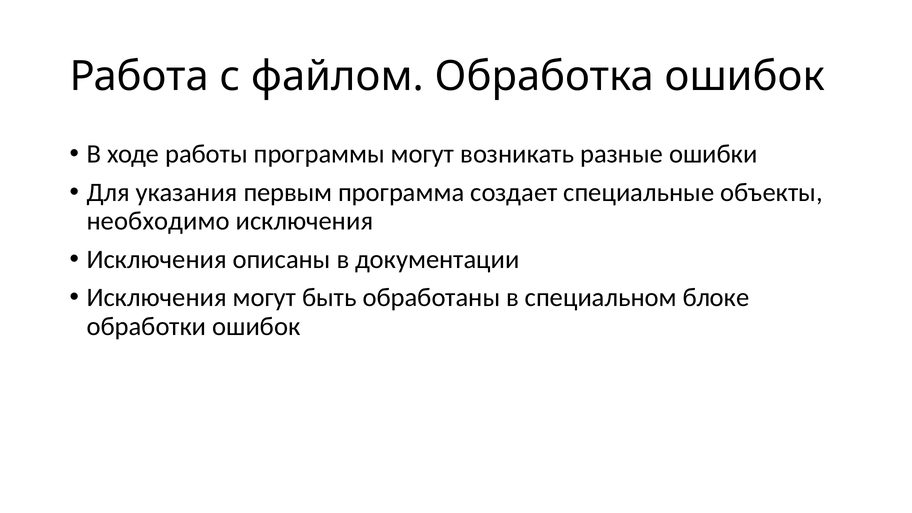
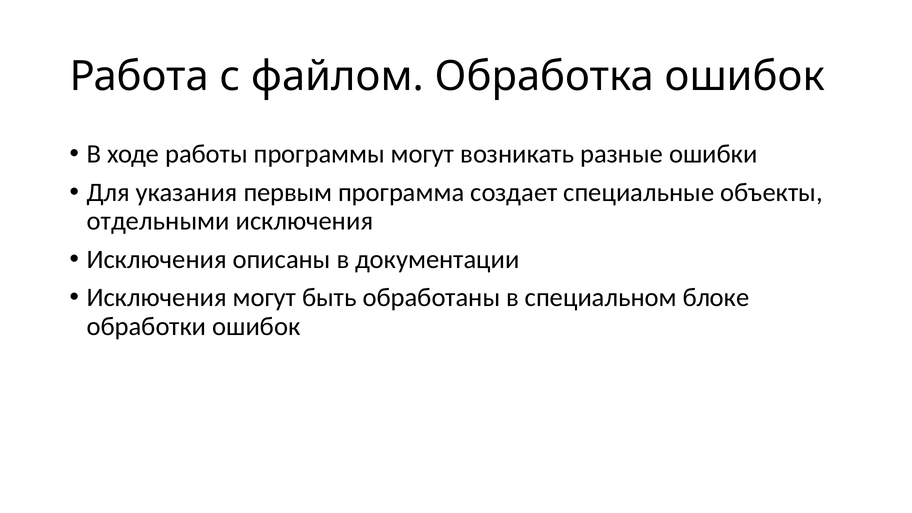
необходимо: необходимо -> отдельными (158, 221)
